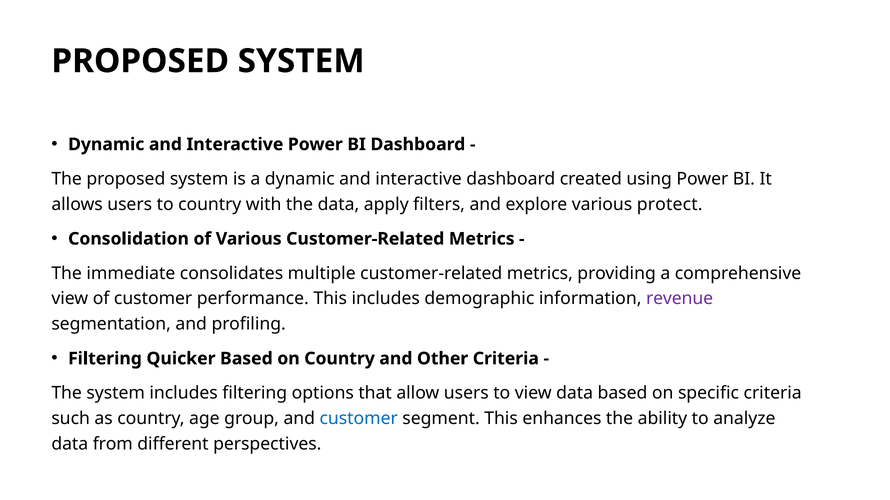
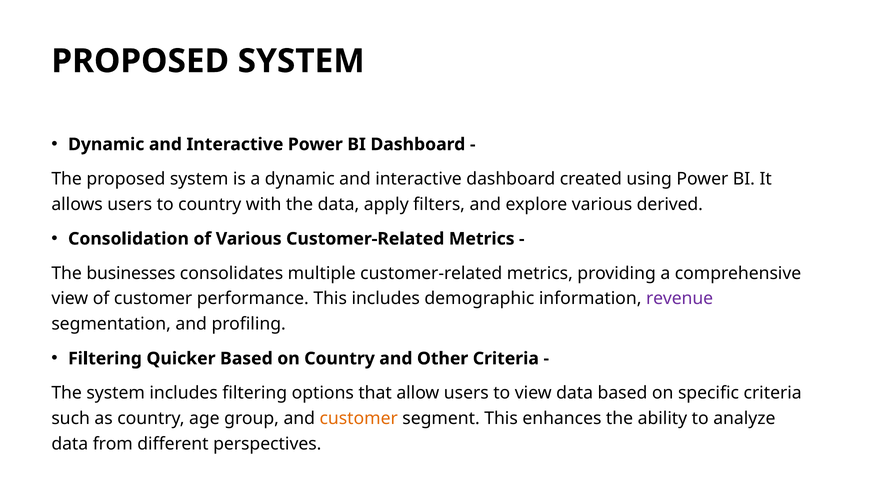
protect: protect -> derived (670, 205)
immediate: immediate -> businesses (131, 274)
customer colour: blue -> orange (359, 419)
